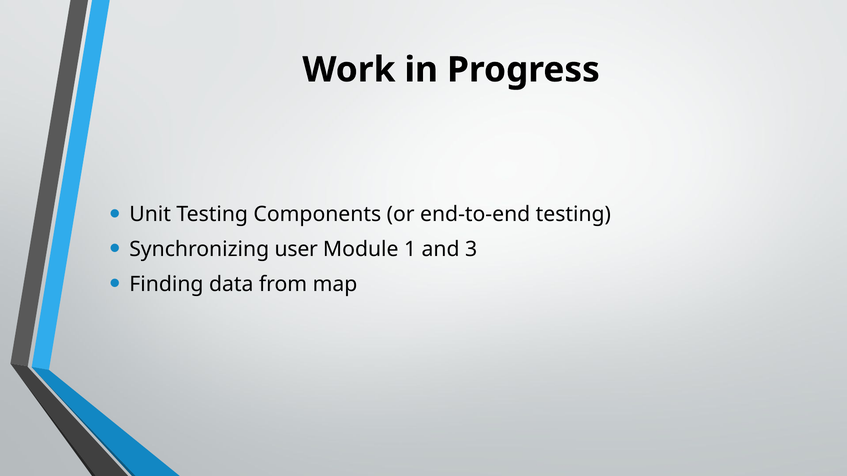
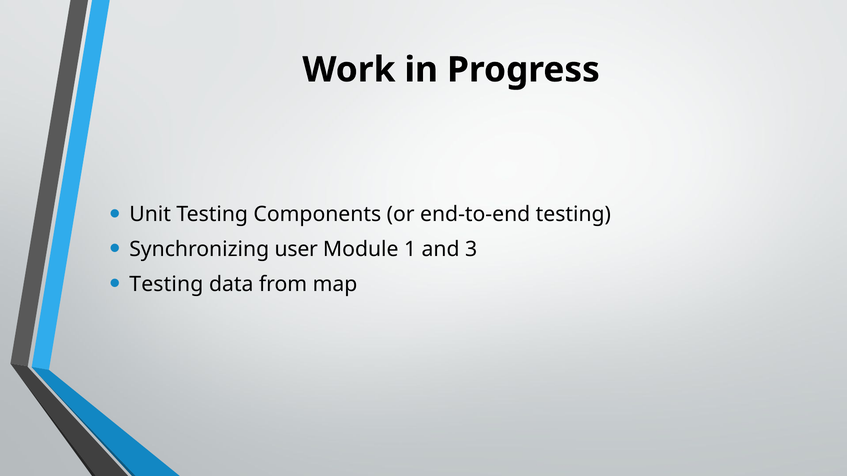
Finding: Finding -> Testing (166, 284)
